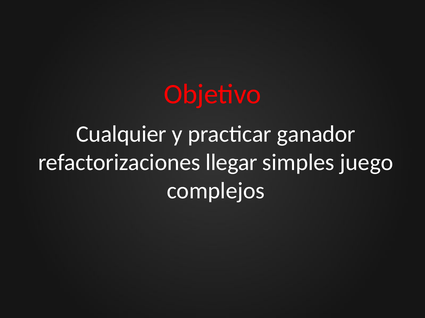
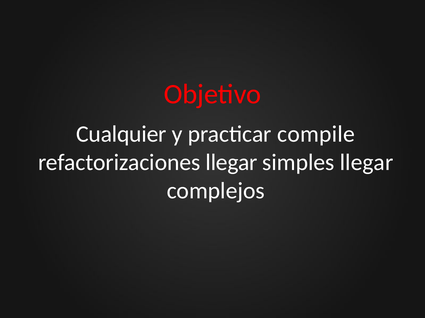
ganador: ganador -> compile (316, 134)
simples juego: juego -> llegar (367, 163)
